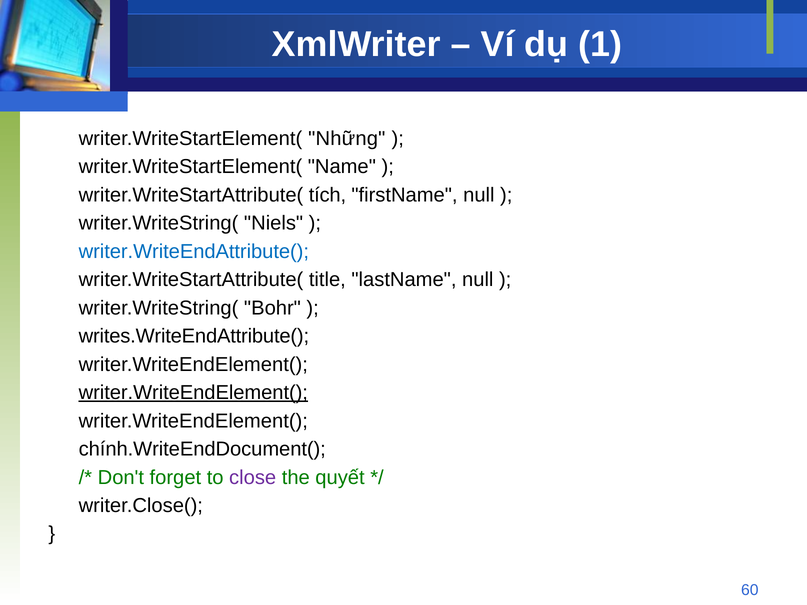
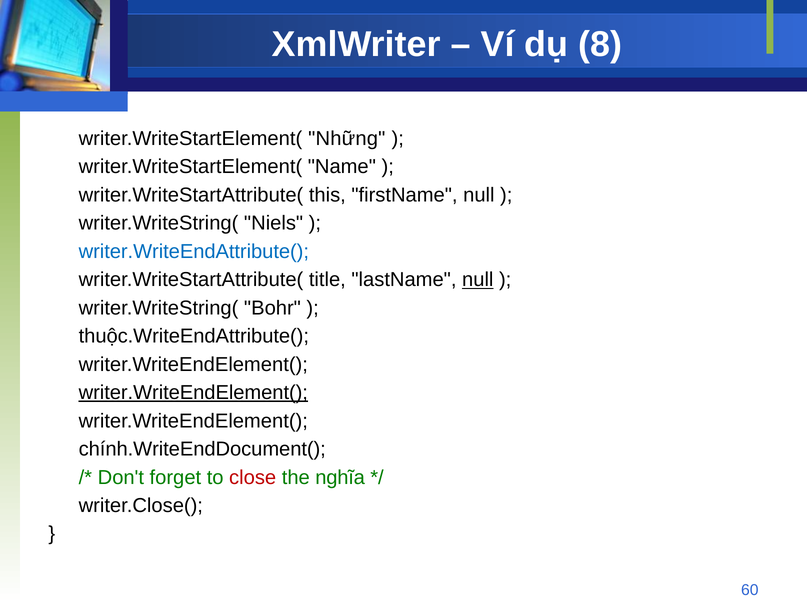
1: 1 -> 8 (600, 44)
tích: tích -> this (327, 195)
null underline: none -> present (478, 280)
writes.WriteEndAttribute(: writes.WriteEndAttribute( -> thuộc.WriteEndAttribute( (194, 336)
close colour: purple -> red (253, 478)
quyết: quyết -> nghĩa (340, 478)
